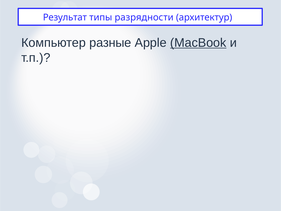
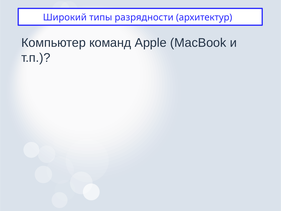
Результат: Результат -> Широкий (65, 17)
разные: разные -> команд (110, 43)
MacBook underline: present -> none (198, 43)
